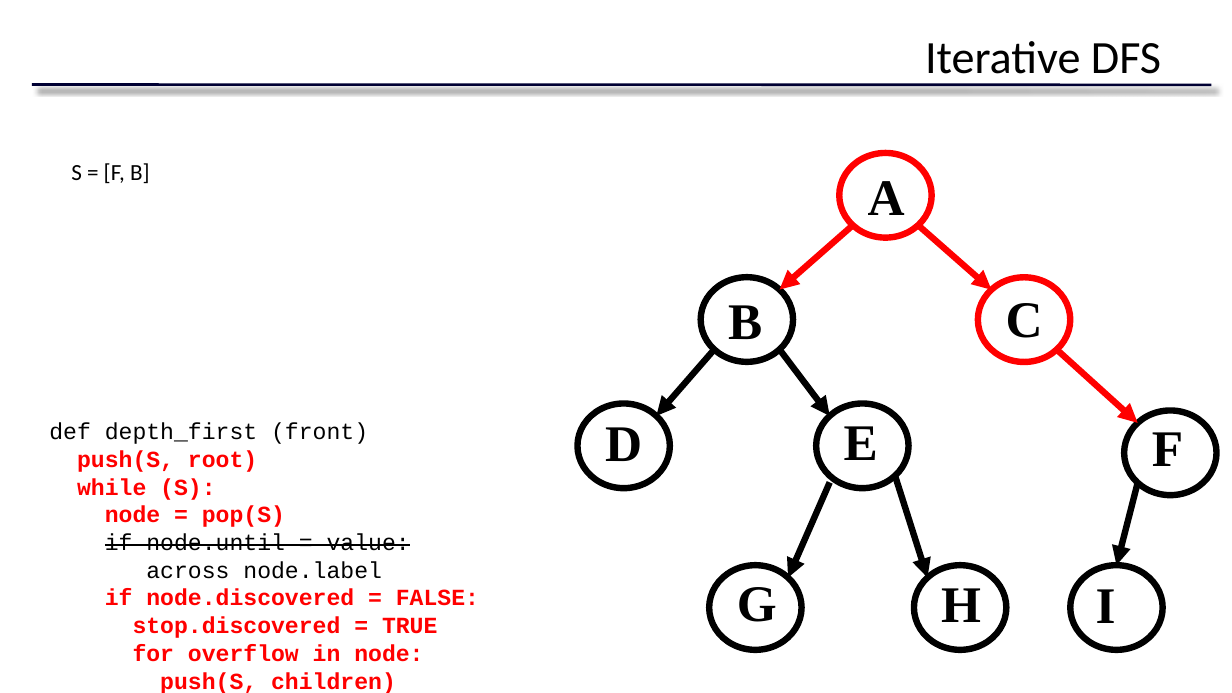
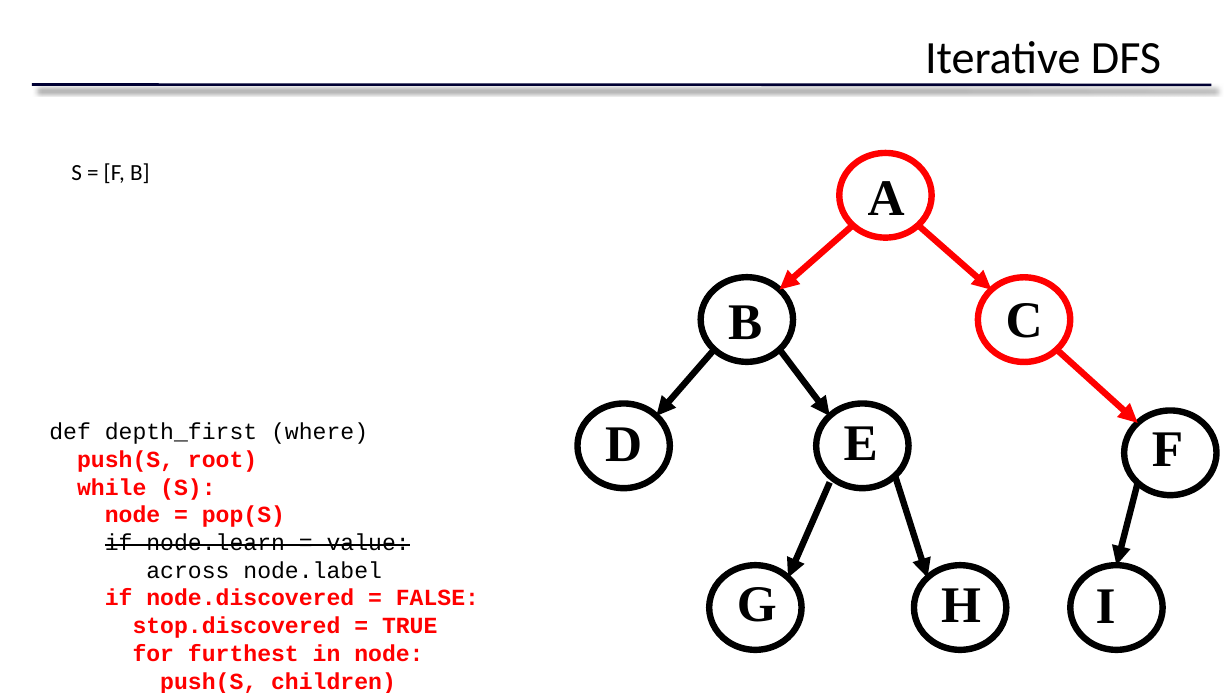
front: front -> where (320, 432)
node.until: node.until -> node.learn (216, 543)
overflow: overflow -> furthest (243, 654)
